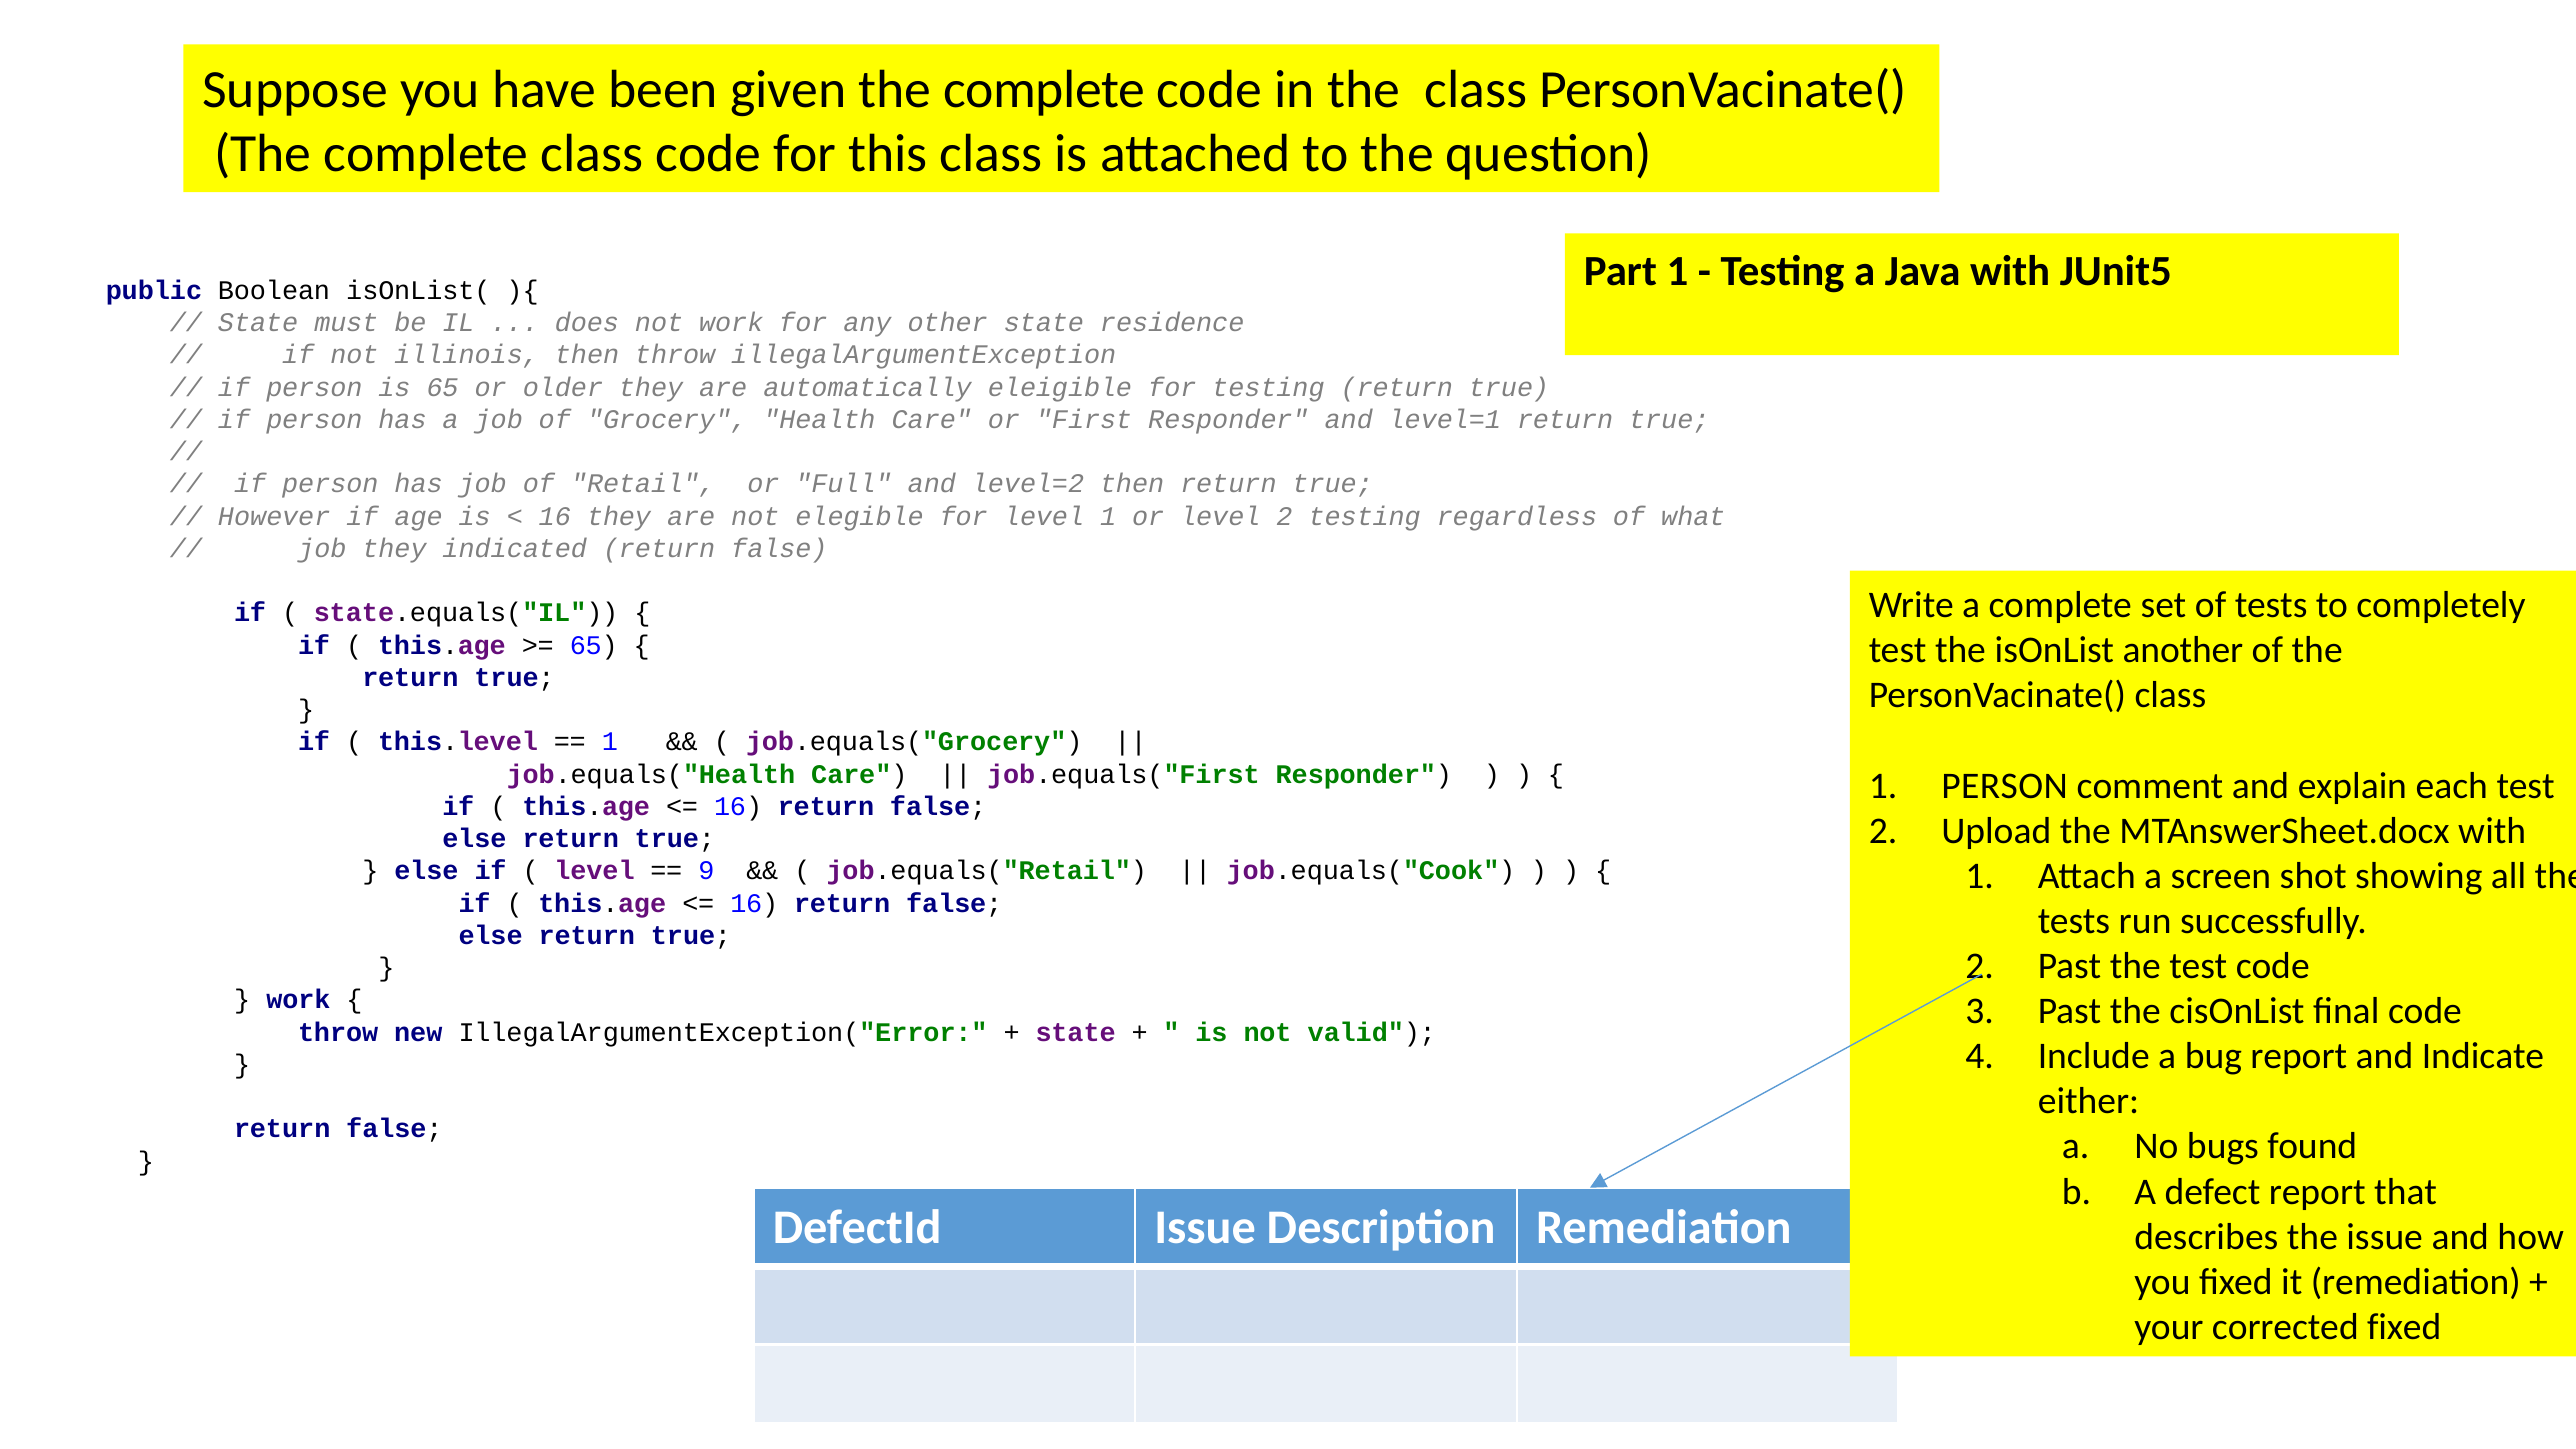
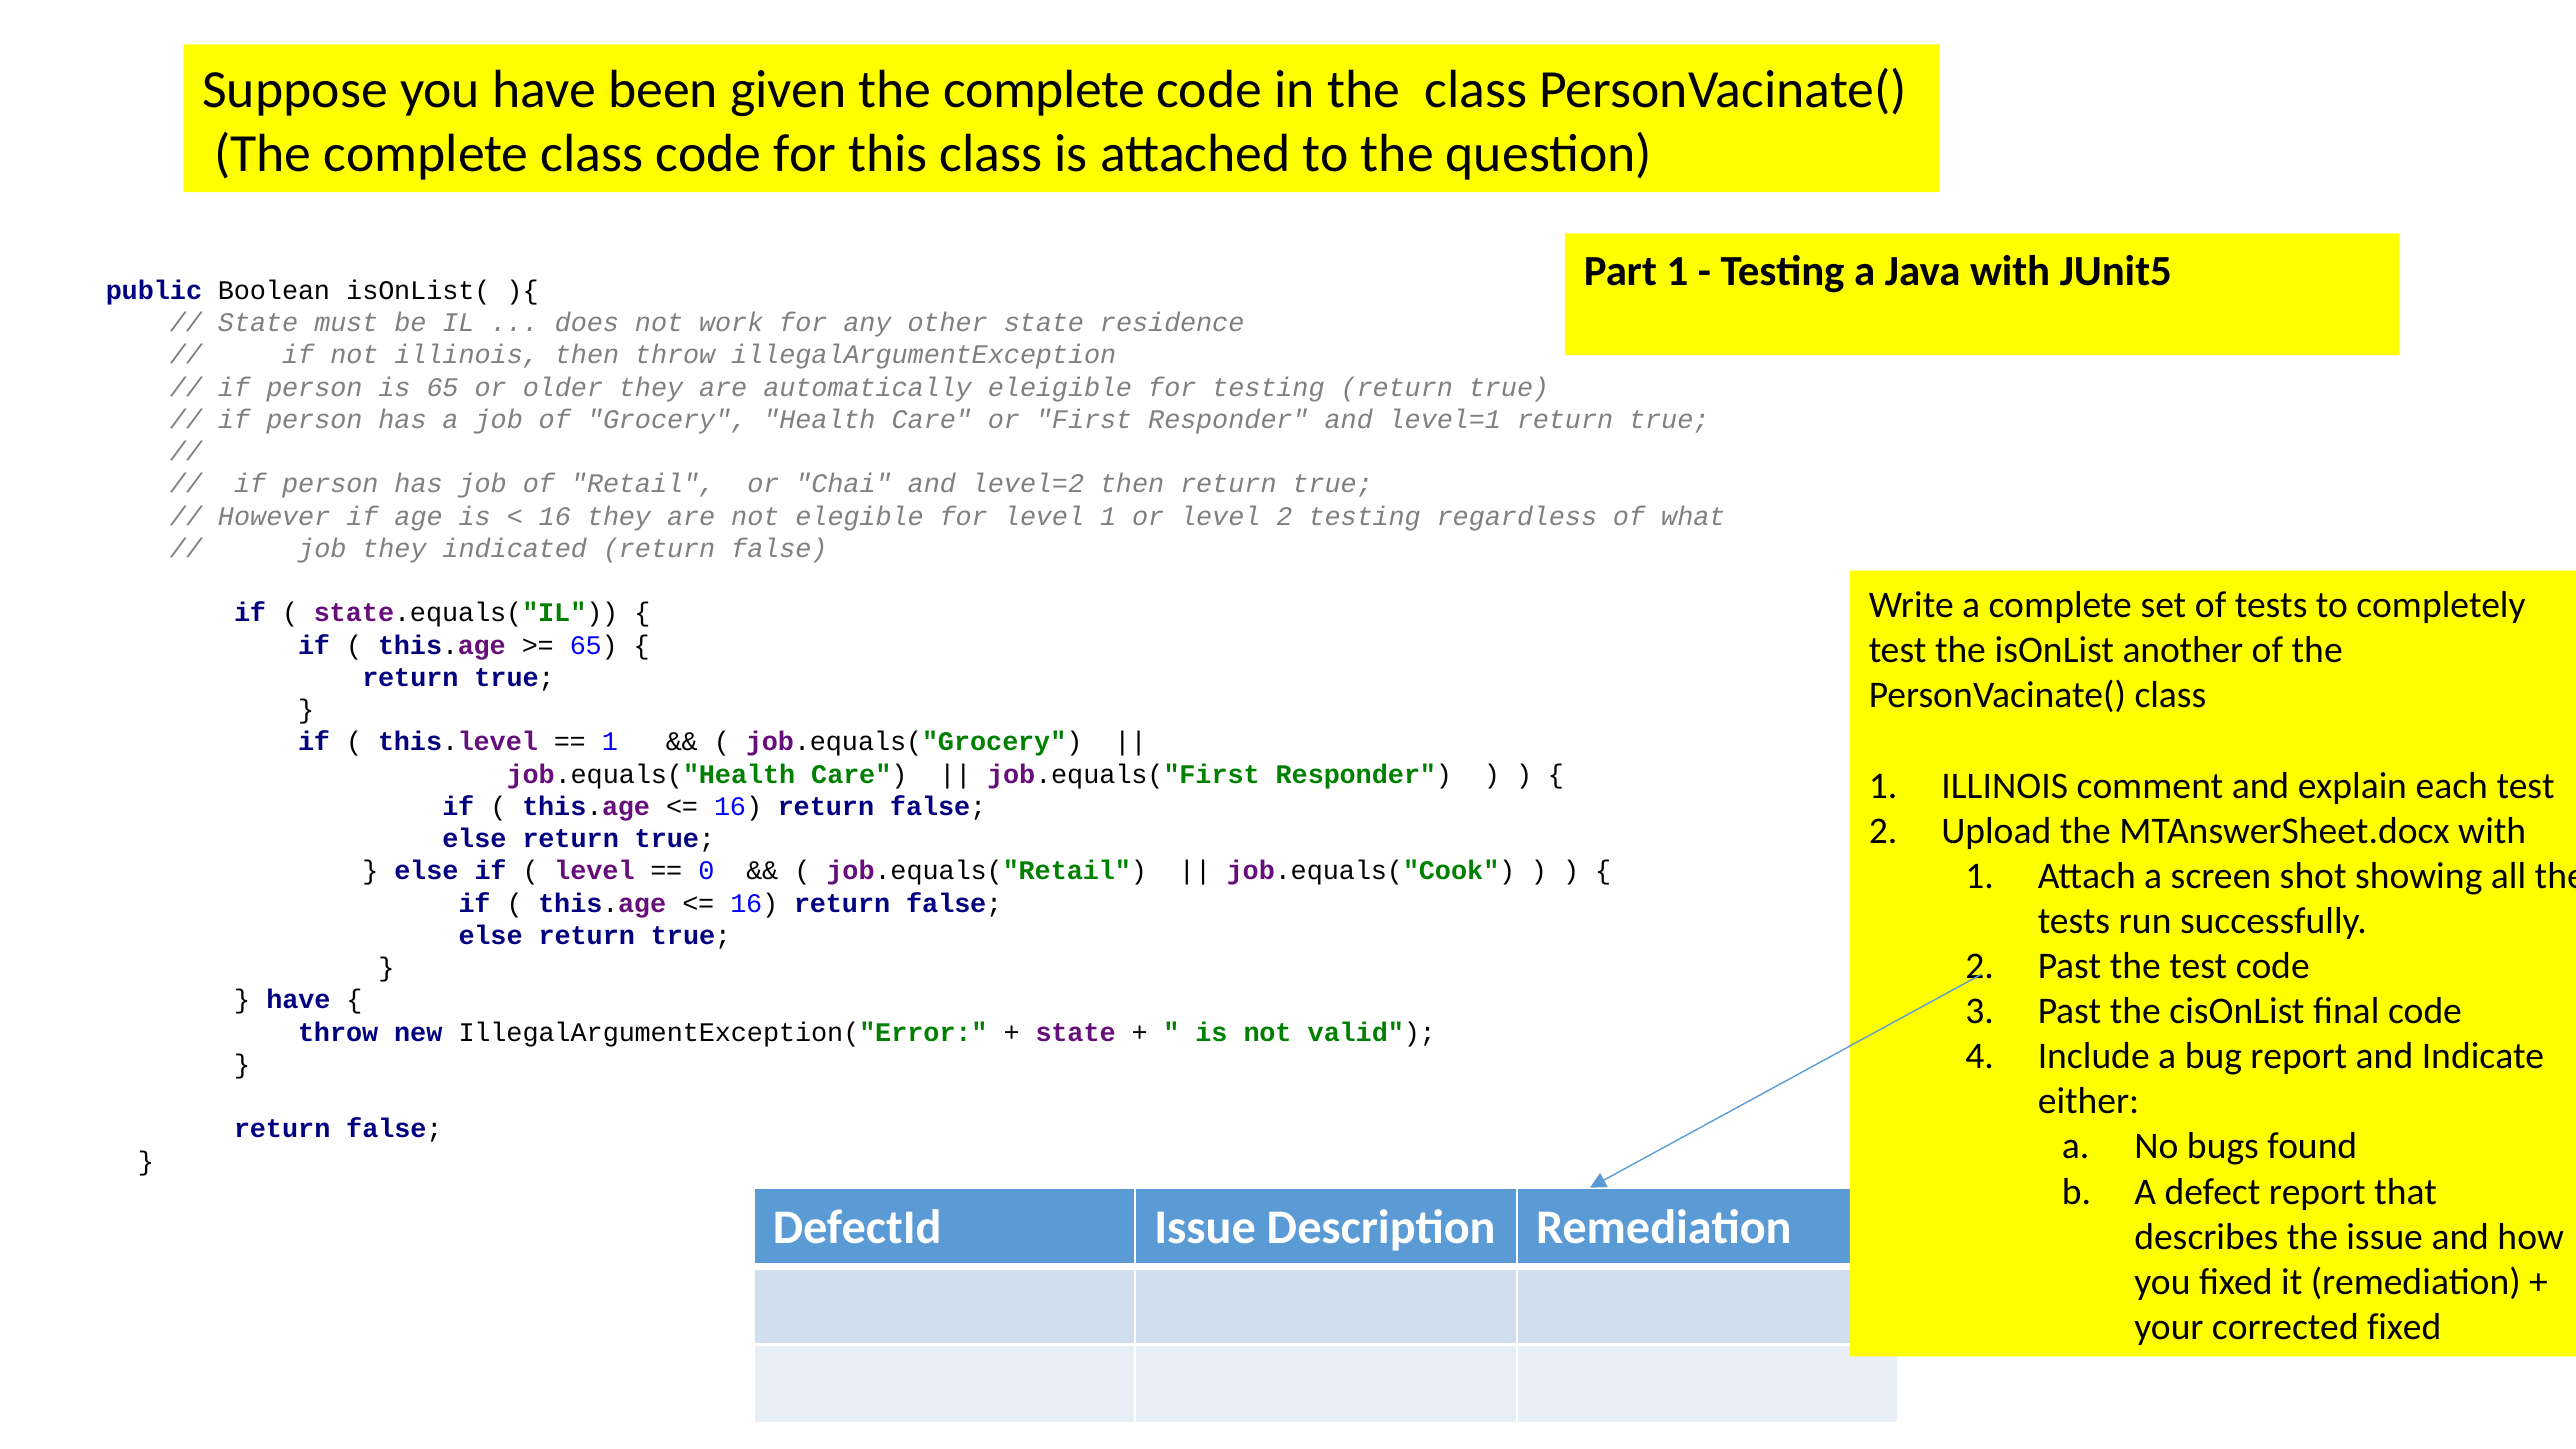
Full: Full -> Chai (844, 484)
1 PERSON: PERSON -> ILLINOIS (2005, 786)
9: 9 -> 0 (707, 871)
work: work -> have (298, 1000)
